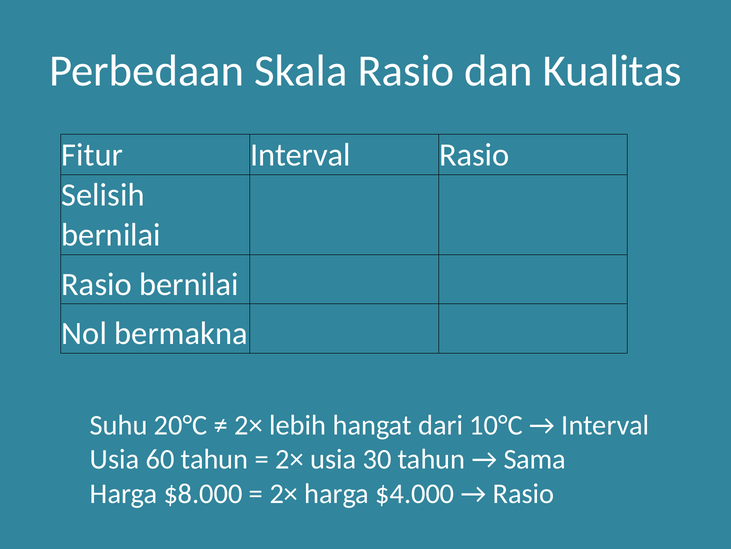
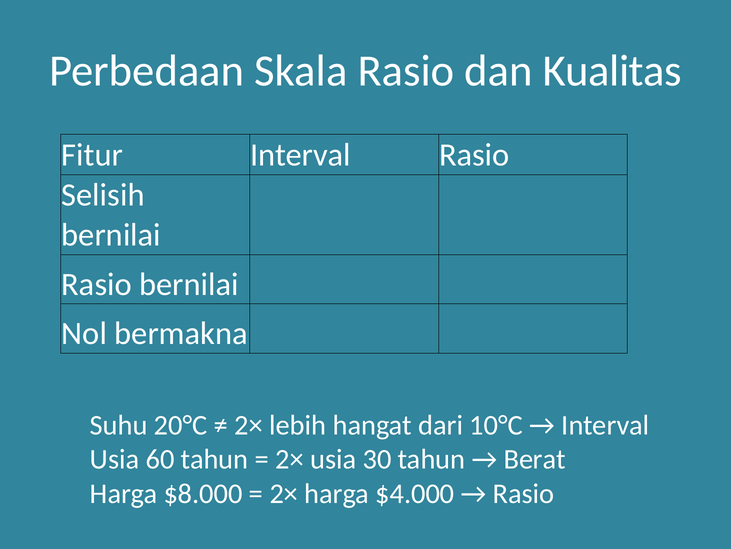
Sama: Sama -> Berat (535, 459)
